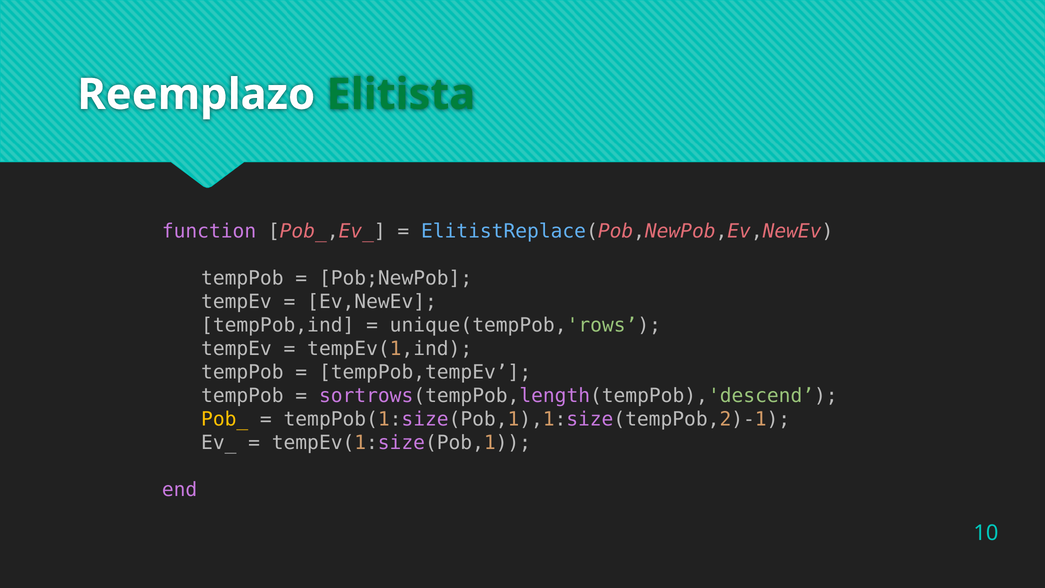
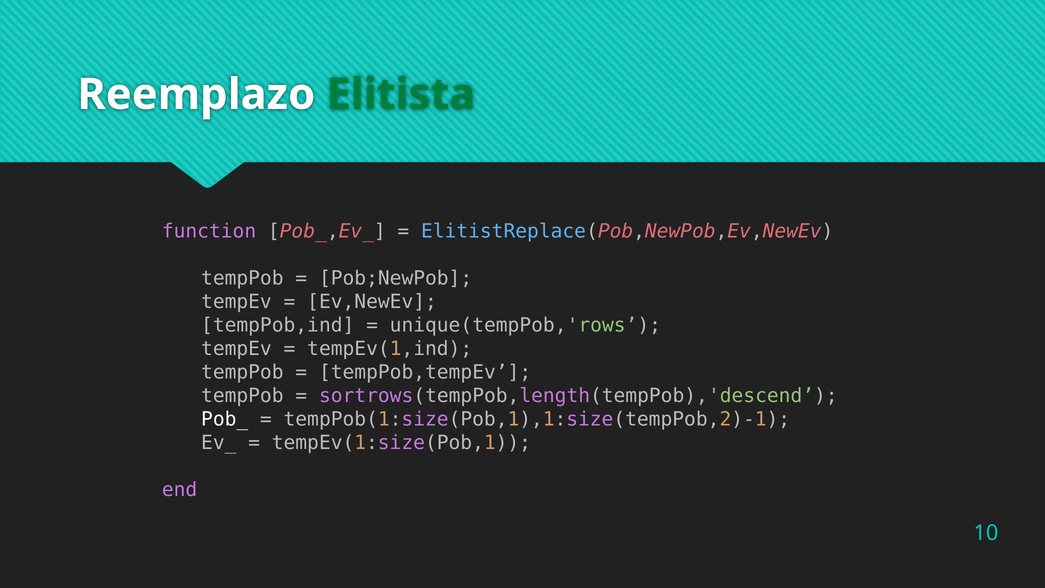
Pob_ colour: yellow -> white (225, 419)
